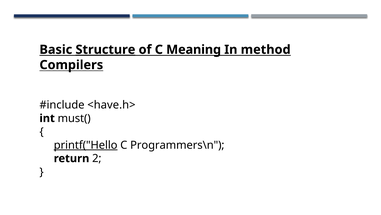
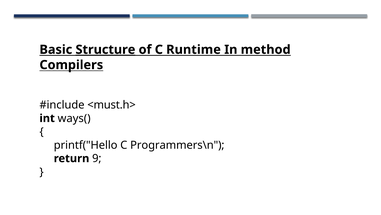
Meaning: Meaning -> Runtime (194, 49)
<have.h>: <have.h> -> <must.h> (112, 105)
must(: must( -> ways( (74, 118)
printf("Hello underline: present -> none (86, 145)
2: 2 -> 9 (97, 158)
